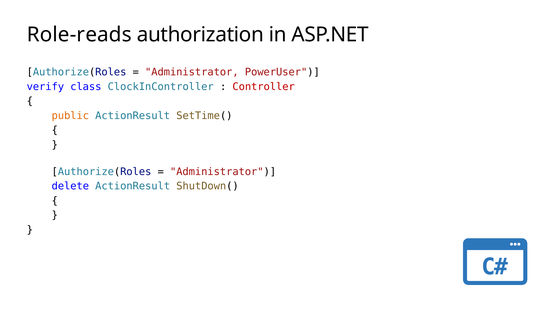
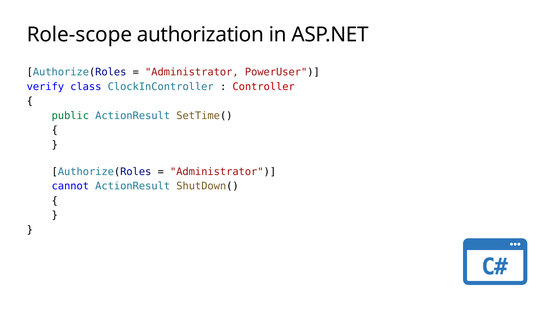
Role-reads: Role-reads -> Role-scope (79, 35)
public colour: orange -> green (70, 116)
delete: delete -> cannot (70, 186)
